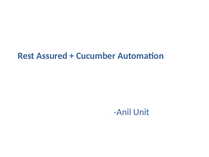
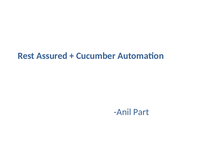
Unit: Unit -> Part (141, 112)
